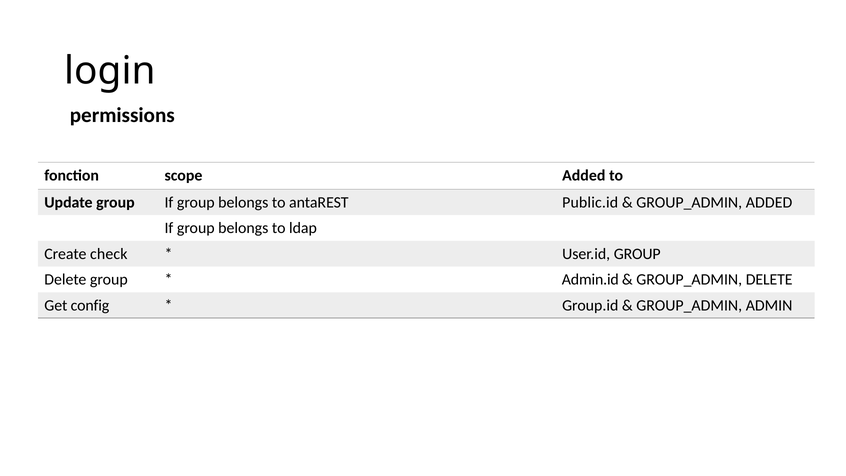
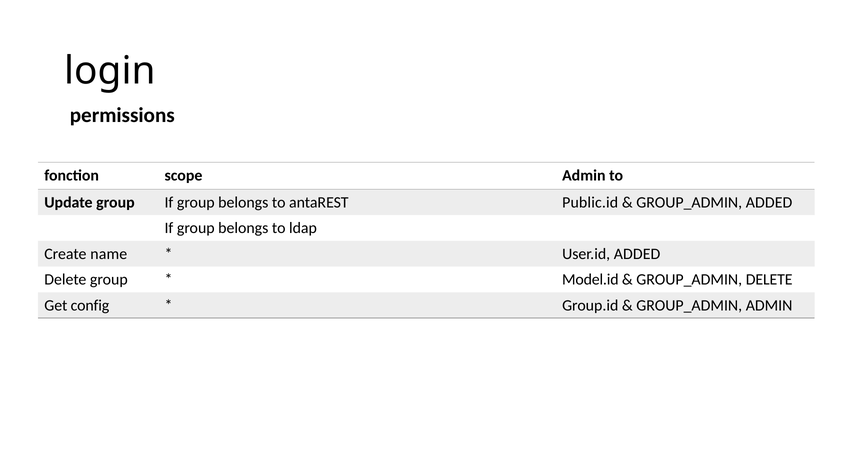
scope Added: Added -> Admin (584, 175)
check: check -> name (109, 254)
User.id GROUP: GROUP -> ADDED (637, 254)
Admin.id: Admin.id -> Model.id (590, 280)
